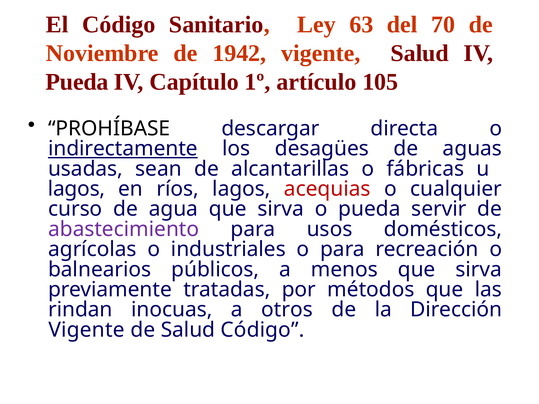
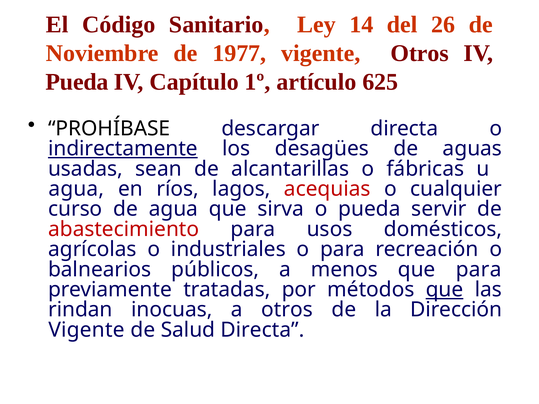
63: 63 -> 14 (361, 25)
70: 70 -> 26 (443, 25)
1942: 1942 -> 1977 (239, 53)
vigente Salud: Salud -> Otros (420, 53)
105: 105 -> 625 (380, 82)
lagos: lagos -> agua (76, 189)
abastecimiento colour: purple -> red (124, 229)
menos que sirva: sirva -> para (479, 270)
que underline: none -> present (445, 290)
Salud Código: Código -> Directa (263, 330)
